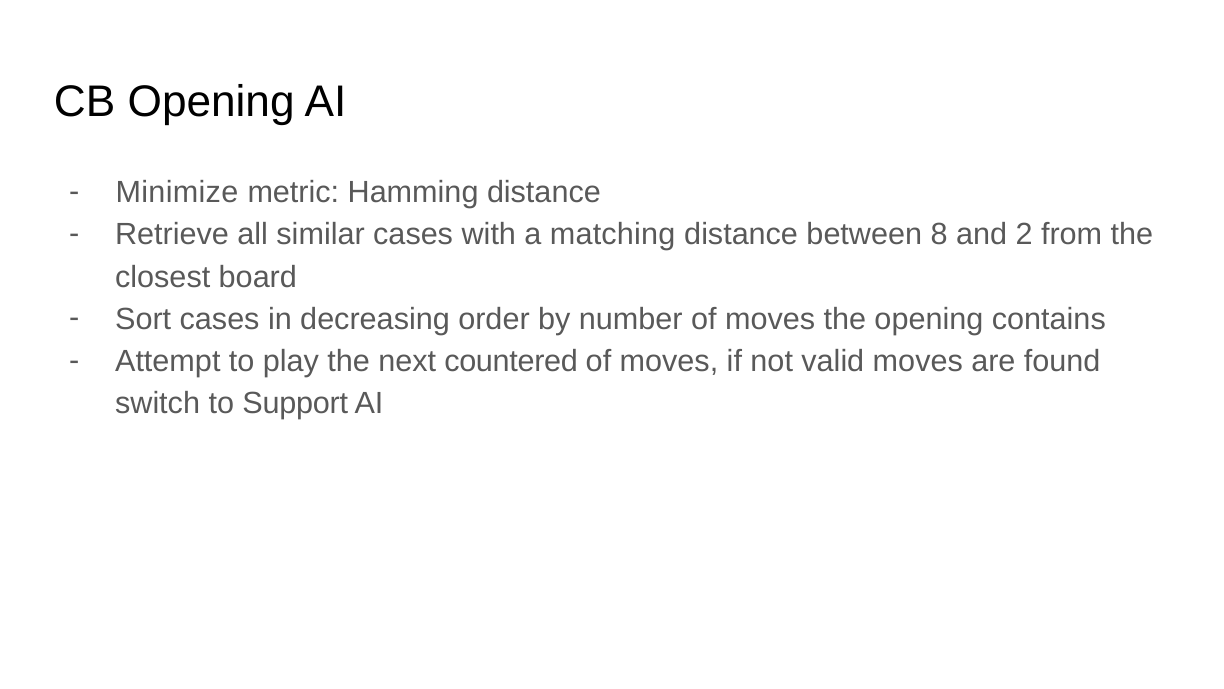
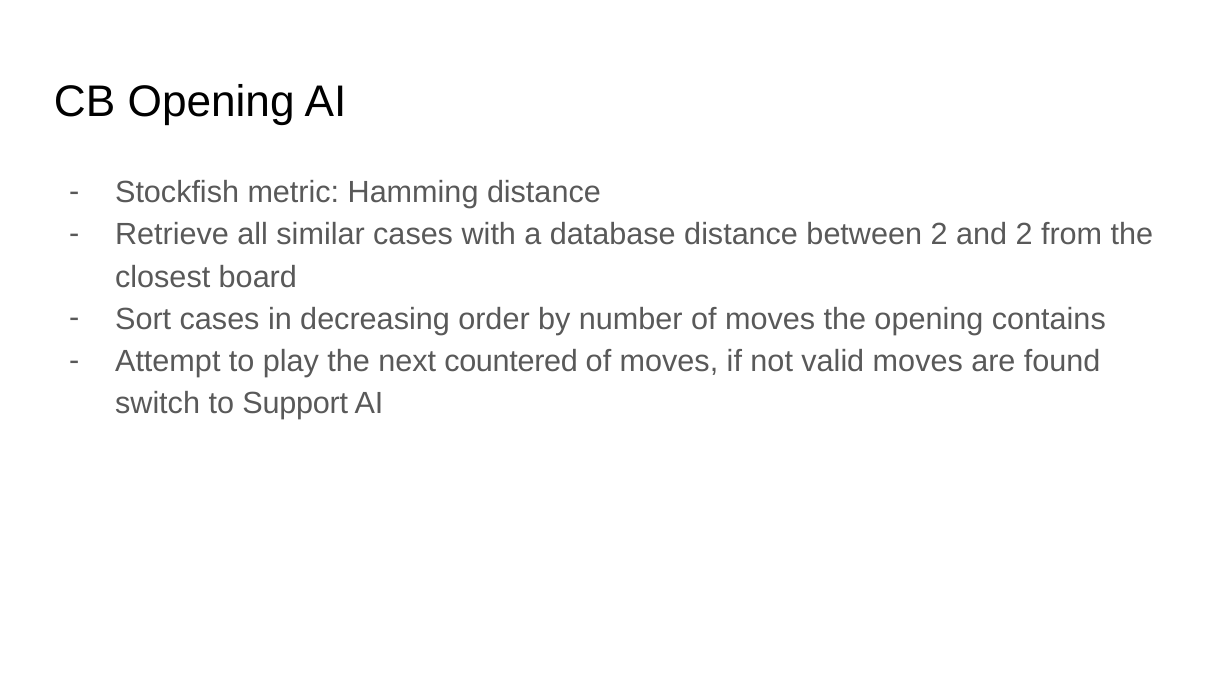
Minimize: Minimize -> Stockfish (177, 192)
matching: matching -> database (613, 235)
between 8: 8 -> 2 (939, 235)
